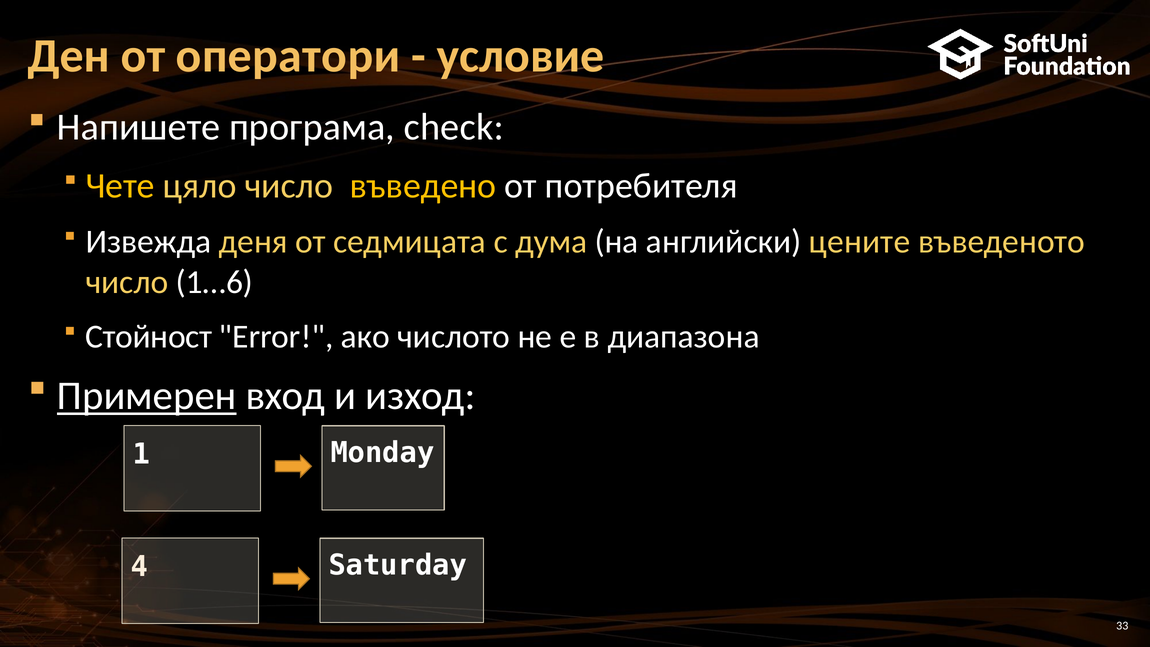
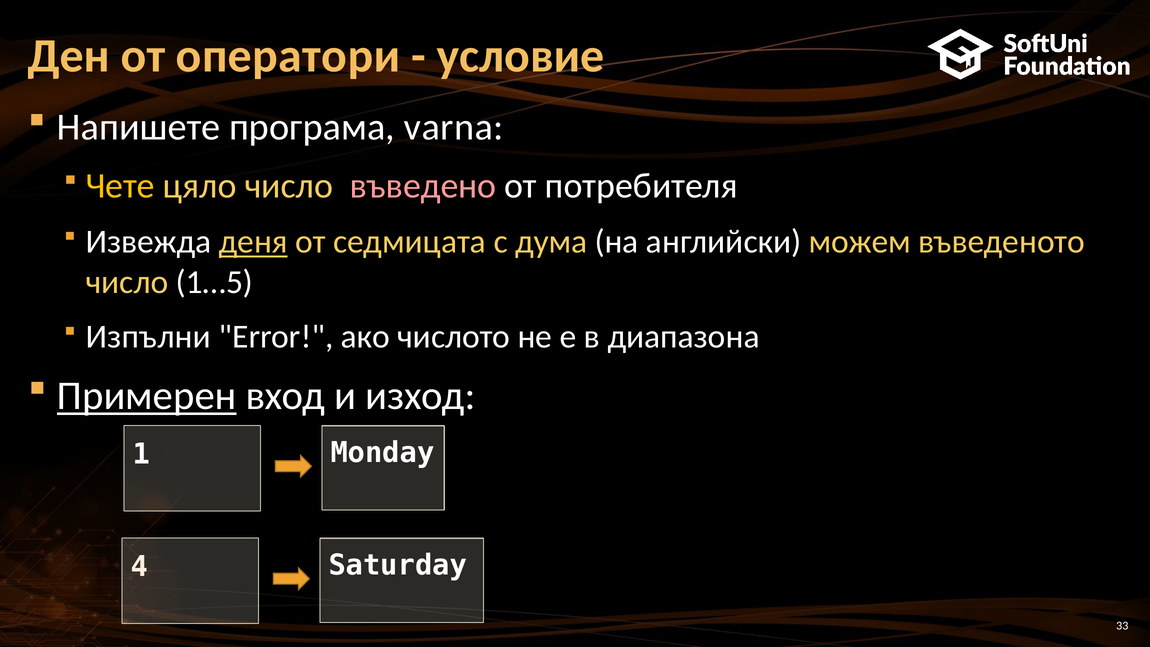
check: check -> varna (454, 127)
въведено colour: yellow -> pink (423, 186)
деня underline: none -> present (253, 242)
цените: цените -> можем (860, 242)
1…6: 1…6 -> 1…5 (214, 282)
Стойност: Стойност -> Изпълни (148, 337)
